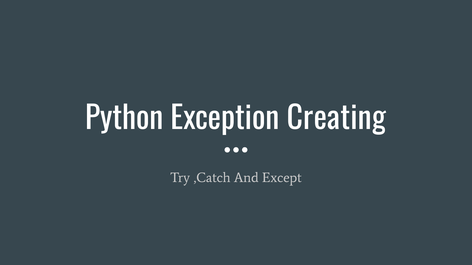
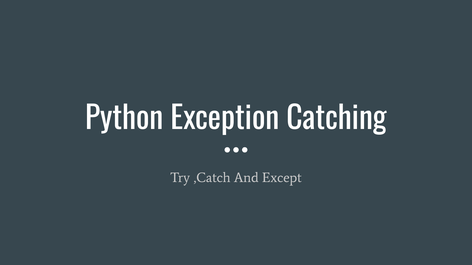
Creating: Creating -> Catching (337, 119)
